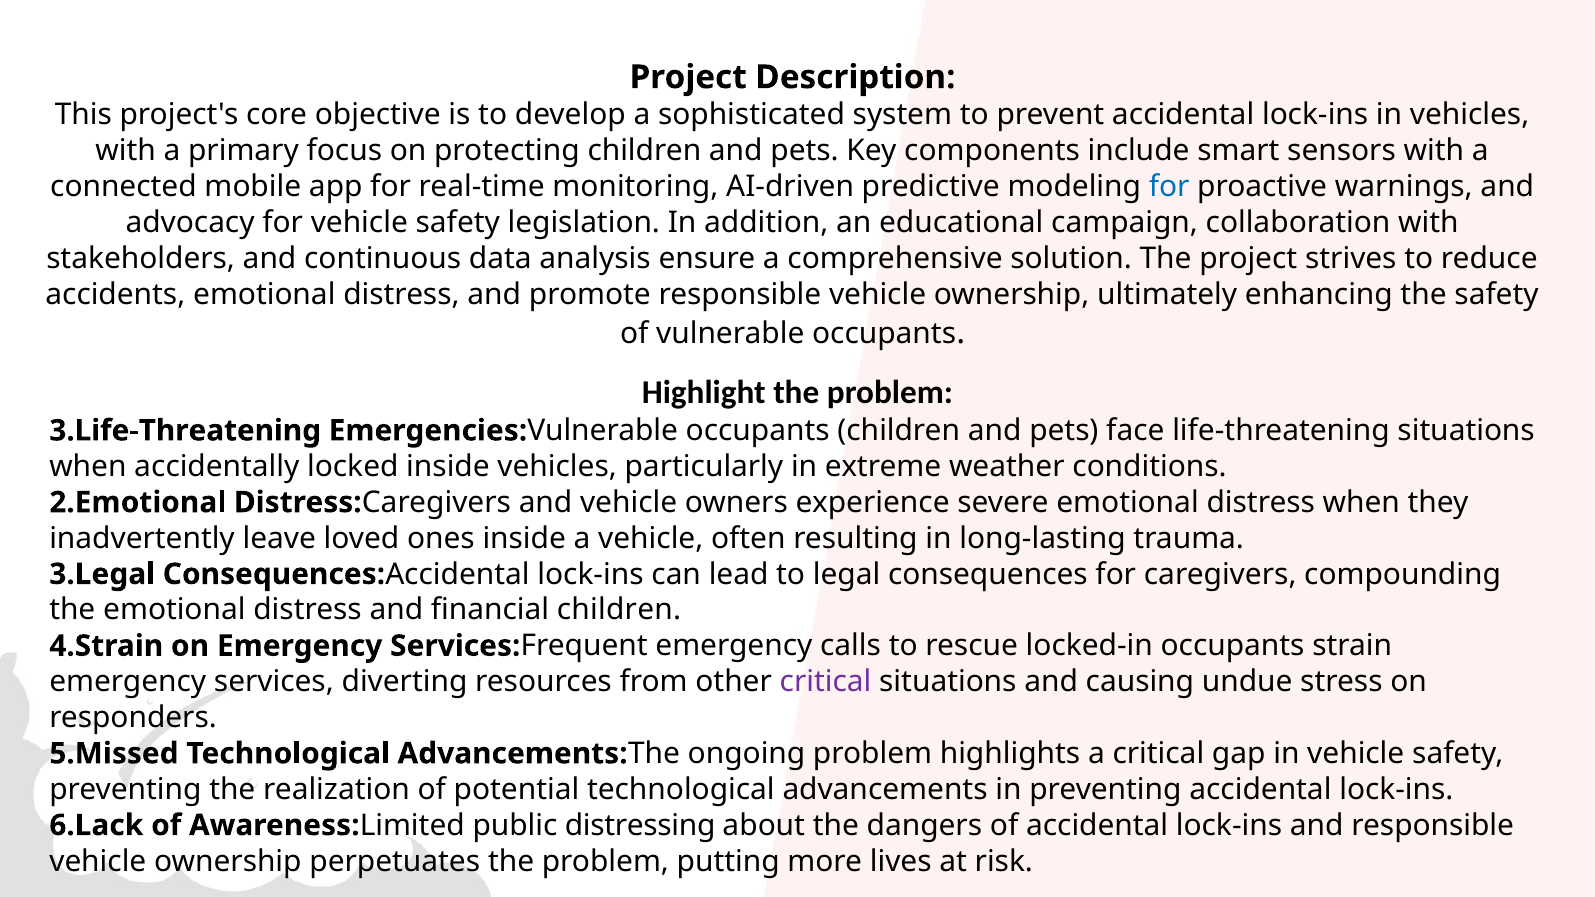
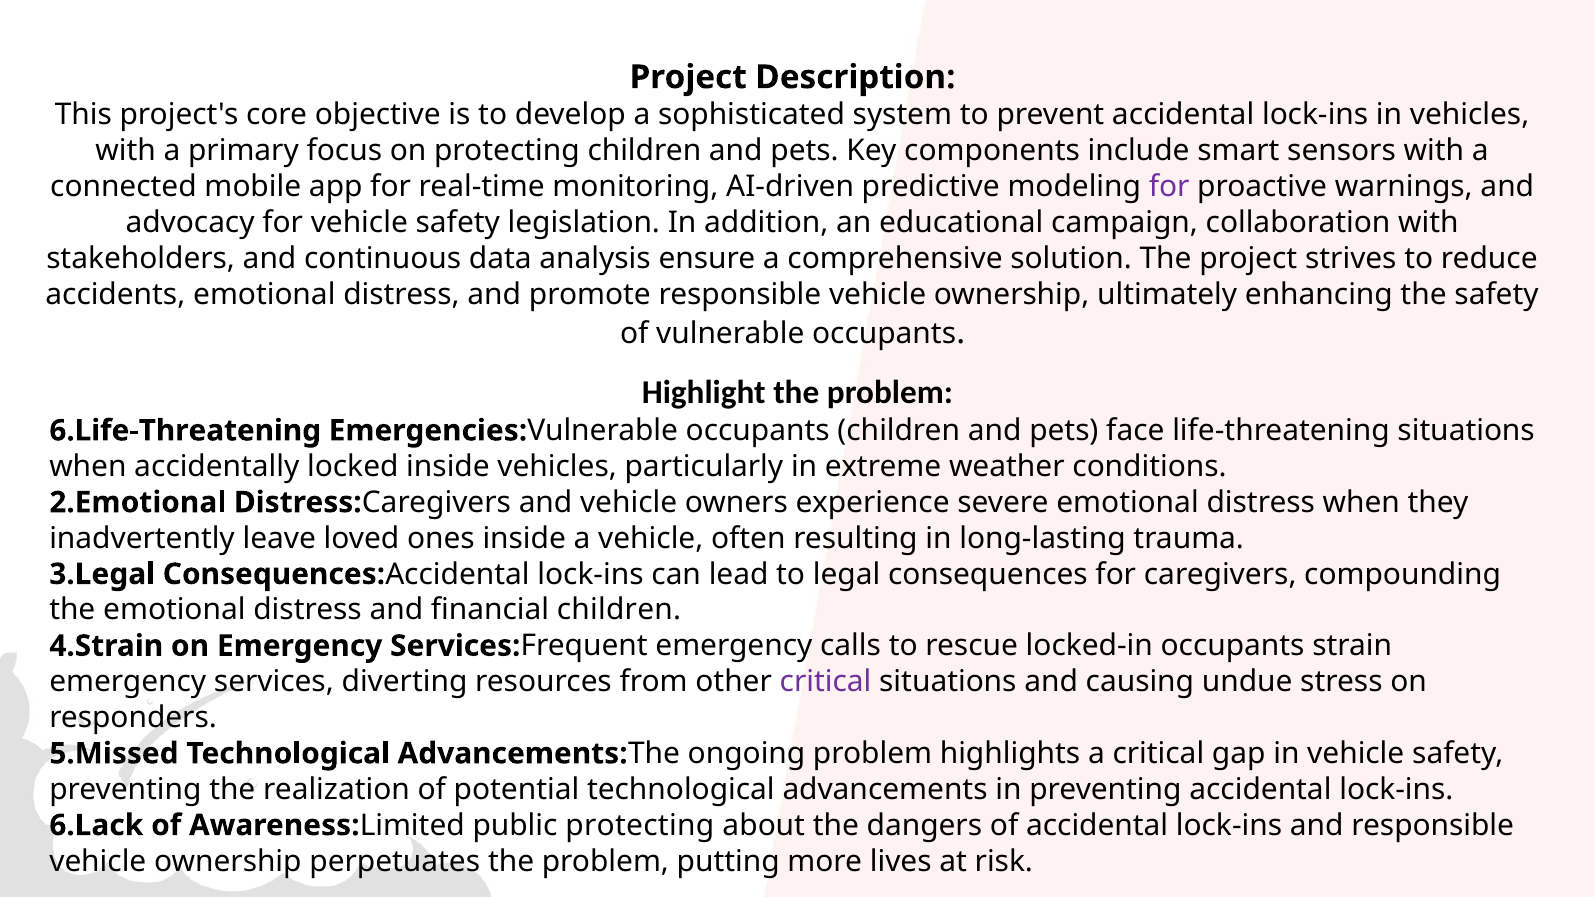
for colour: blue -> purple (1169, 187)
3.Life-Threatening: 3.Life-Threatening -> 6.Life-Threatening (185, 431)
public distressing: distressing -> protecting (640, 825)
